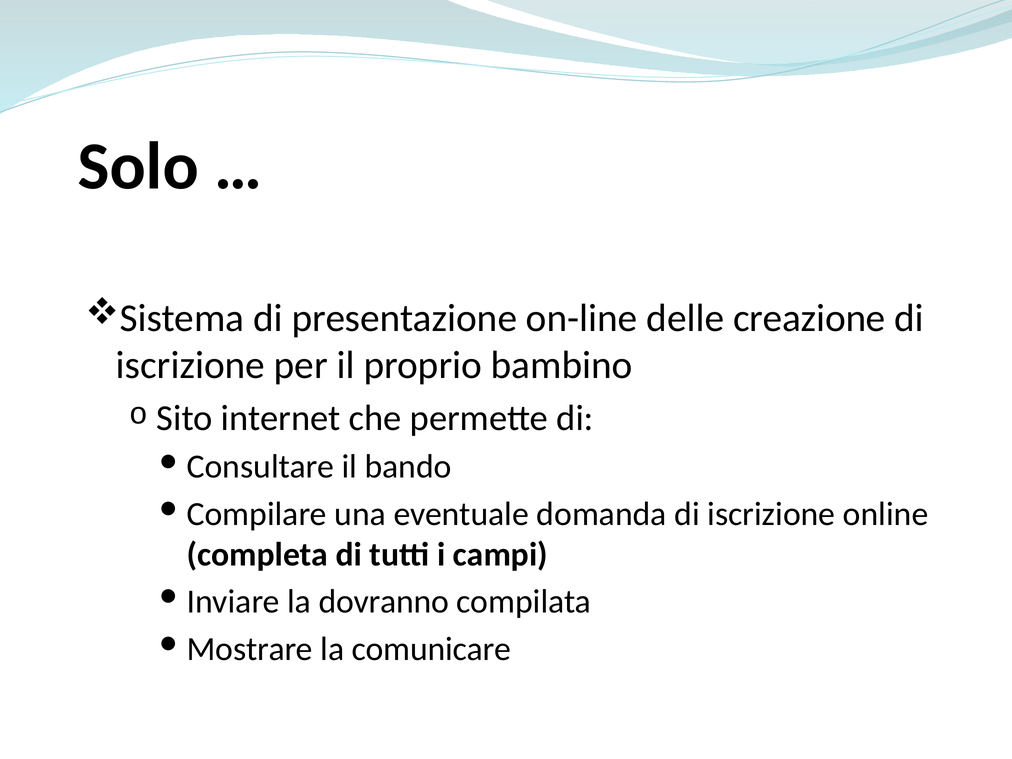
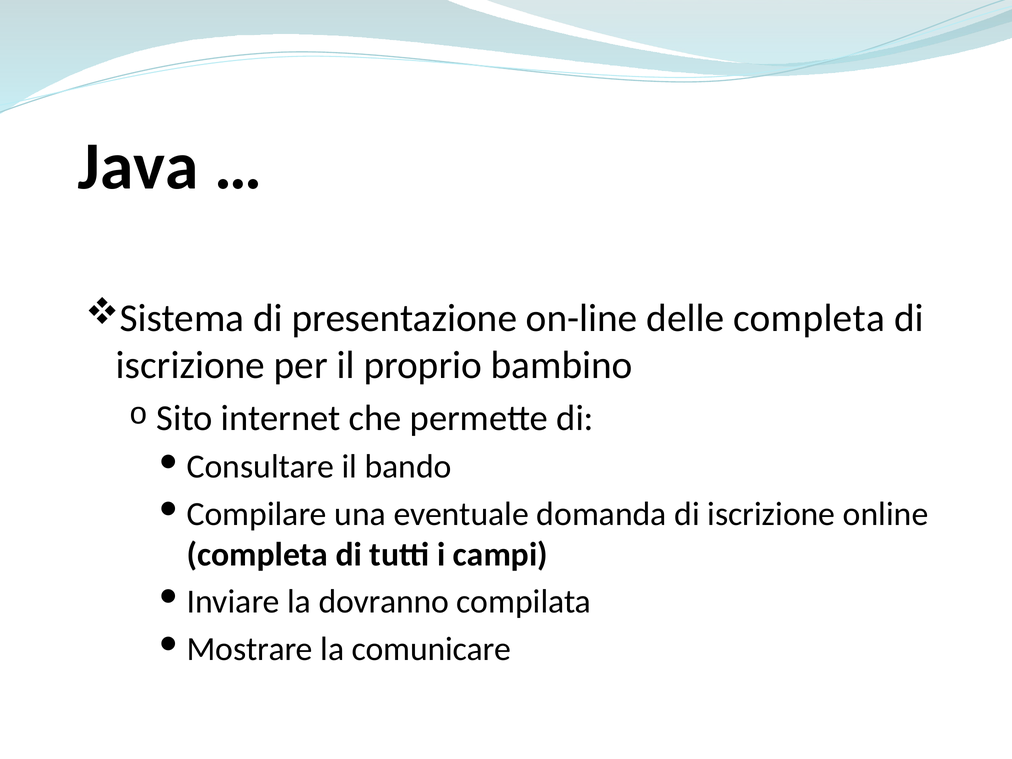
Solo: Solo -> Java (138, 167)
delle creazione: creazione -> completa (809, 318)
